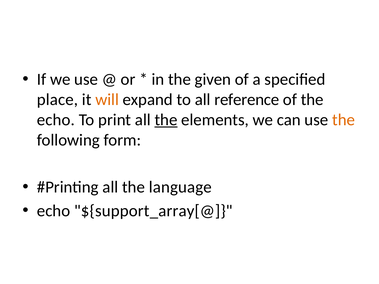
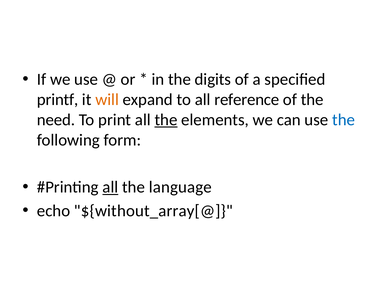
given: given -> digits (213, 80)
place: place -> printf (58, 100)
echo: echo -> need (56, 120)
the colour: orange -> blue (344, 120)
all underline: none -> present (110, 187)
${support_array[@: ${support_array[@ -> ${without_array[@ (153, 211)
